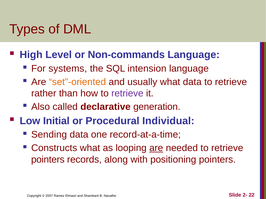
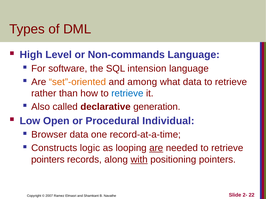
systems: systems -> software (68, 69)
usually: usually -> among (142, 82)
retrieve colour: purple -> blue (127, 94)
Initial: Initial -> Open (56, 121)
Sending: Sending -> Browser (49, 135)
Constructs what: what -> logic (90, 148)
with underline: none -> present (139, 160)
